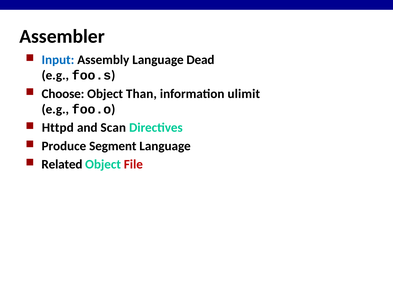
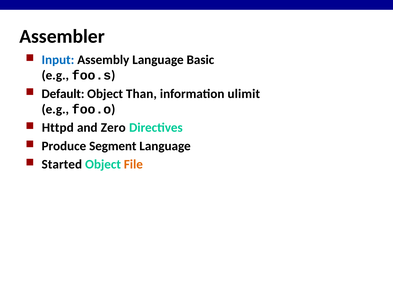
Dead: Dead -> Basic (200, 60)
Choose: Choose -> Default (63, 94)
Scan: Scan -> Zero (113, 128)
Related: Related -> Started (62, 165)
File colour: red -> orange (133, 165)
